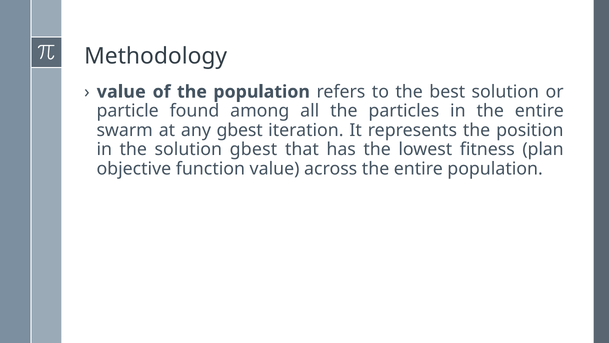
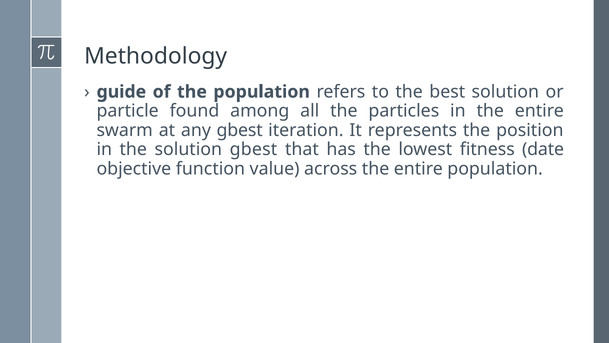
value: value -> guide (121, 92)
plan: plan -> date (543, 149)
